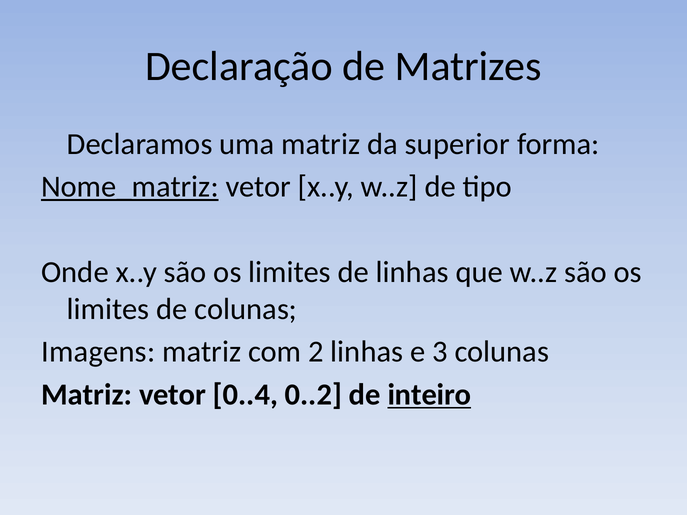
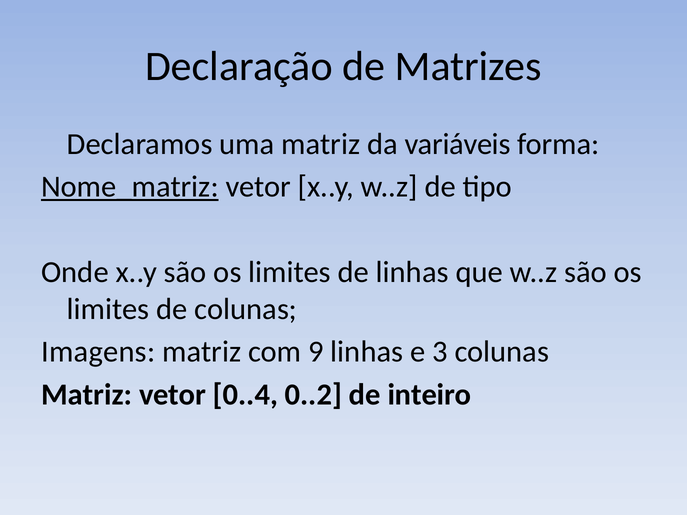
superior: superior -> variáveis (458, 144)
2: 2 -> 9 (316, 352)
inteiro underline: present -> none (429, 395)
